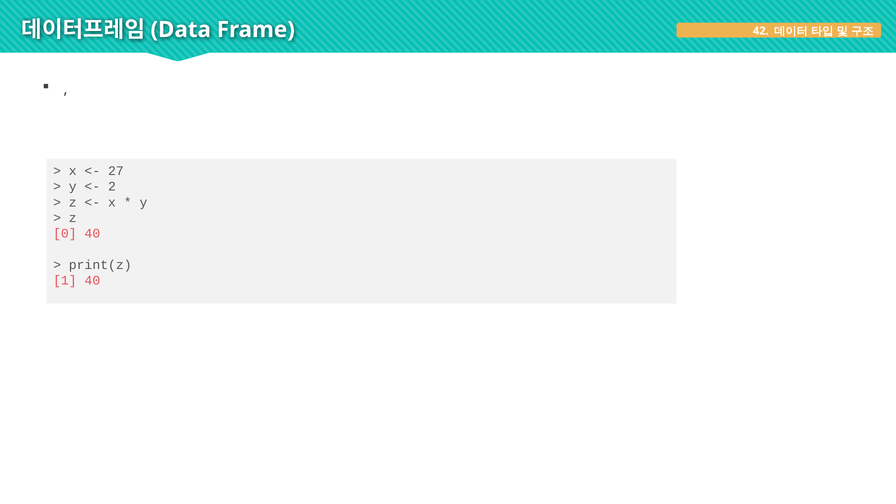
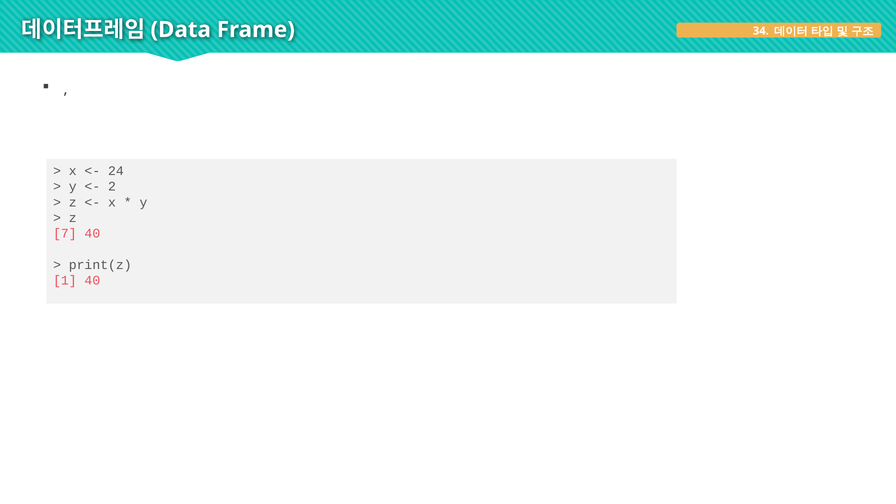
42: 42 -> 34 (761, 31)
27: 27 -> 24 (116, 171)
0: 0 -> 7 (65, 234)
